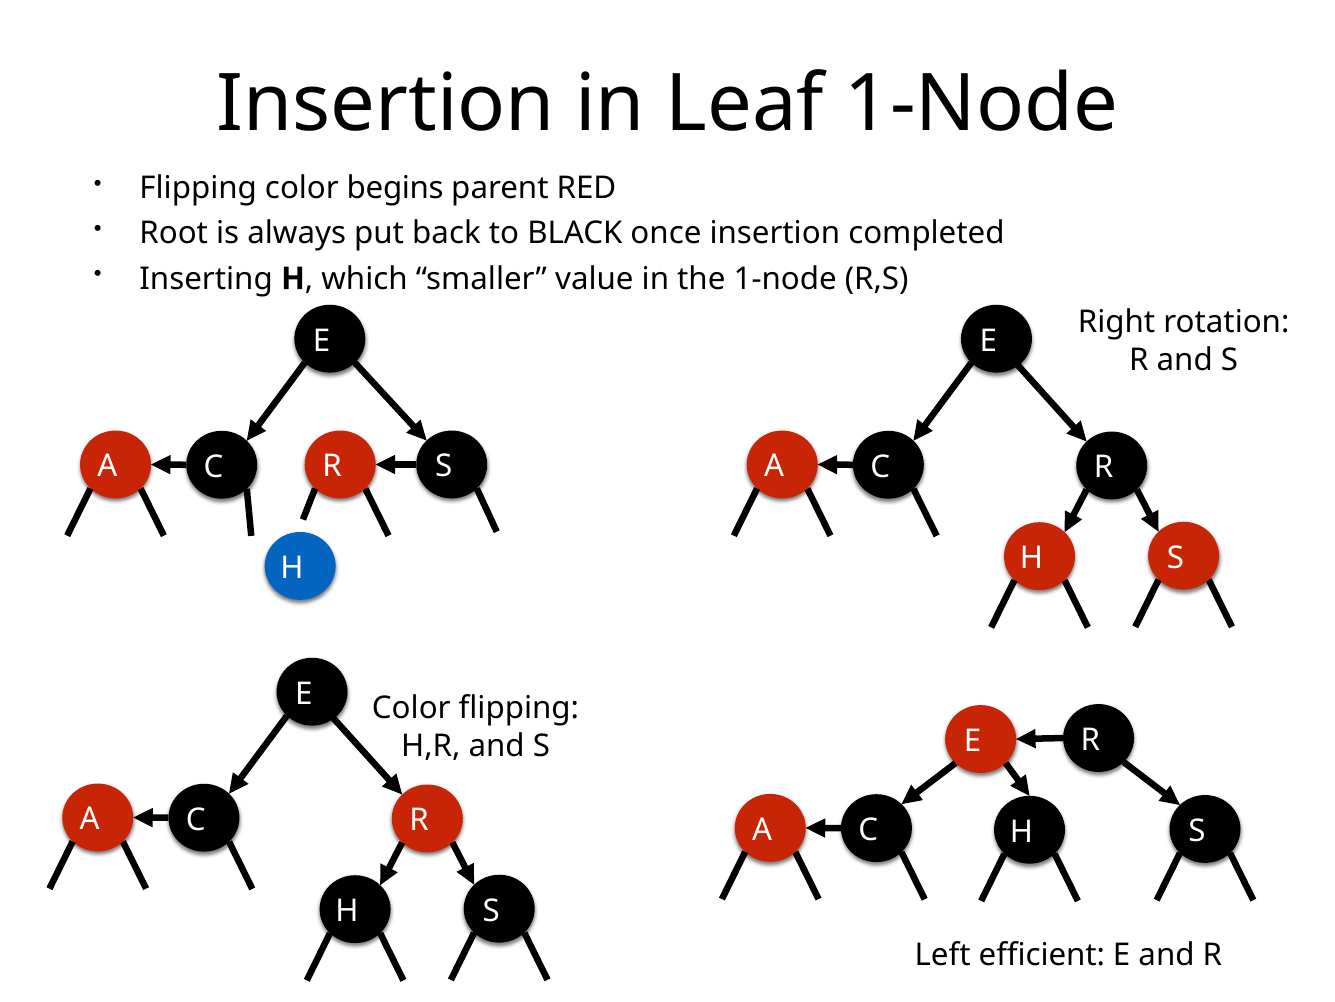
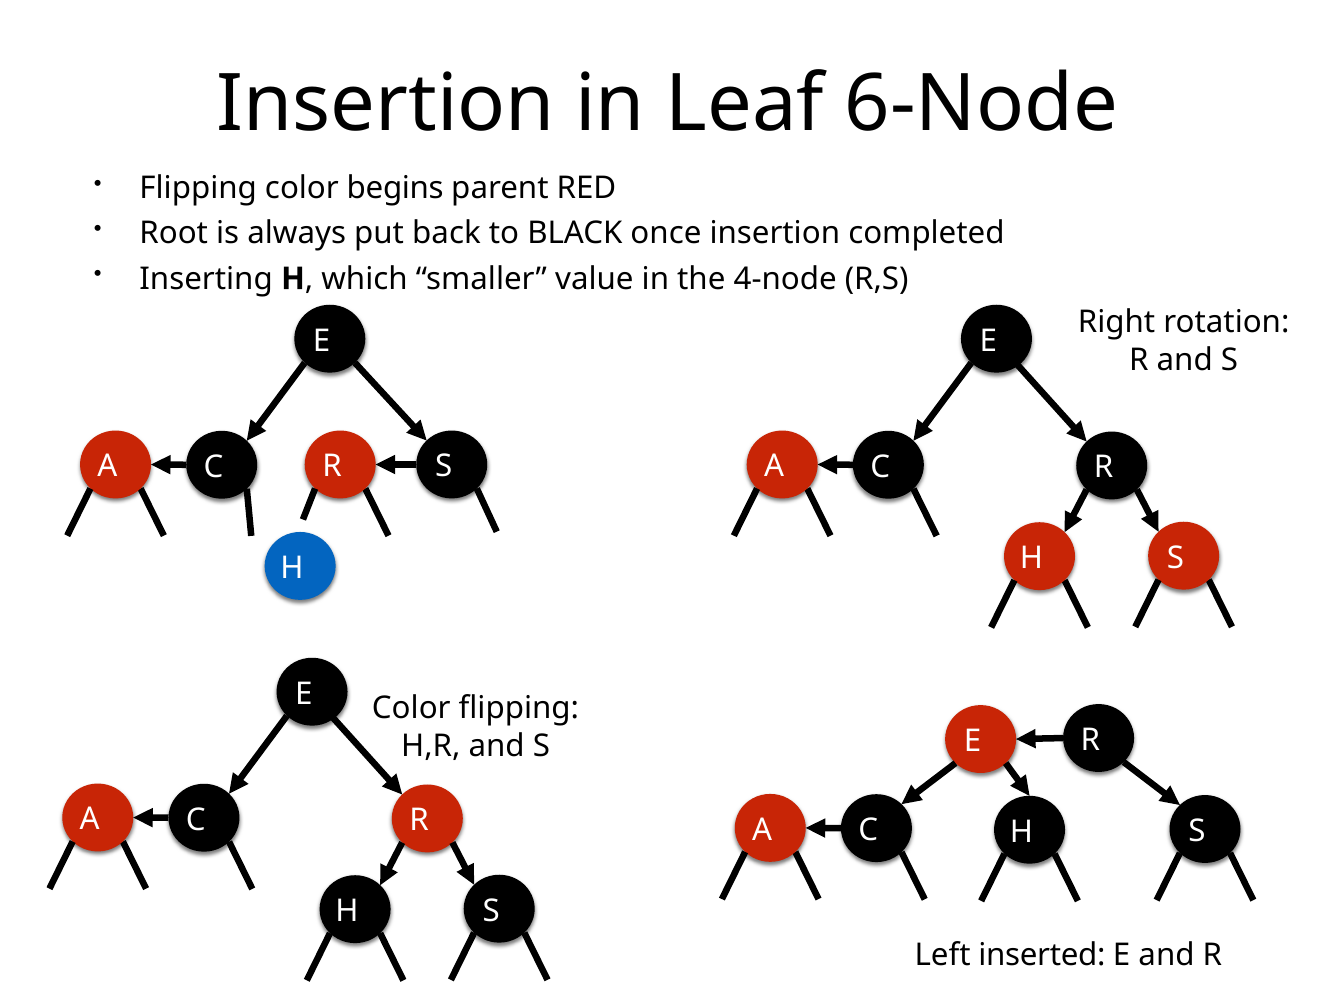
Leaf 1-Node: 1-Node -> 6-Node (981, 104)
the 1-node: 1-node -> 4-node (785, 278)
efficient: efficient -> inserted (1042, 955)
